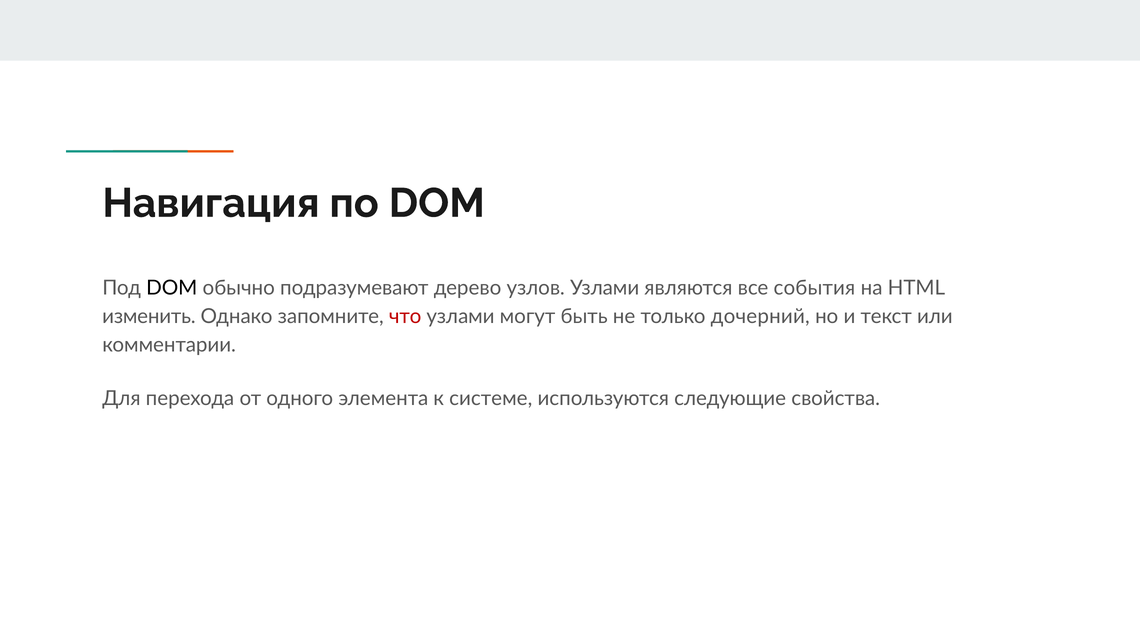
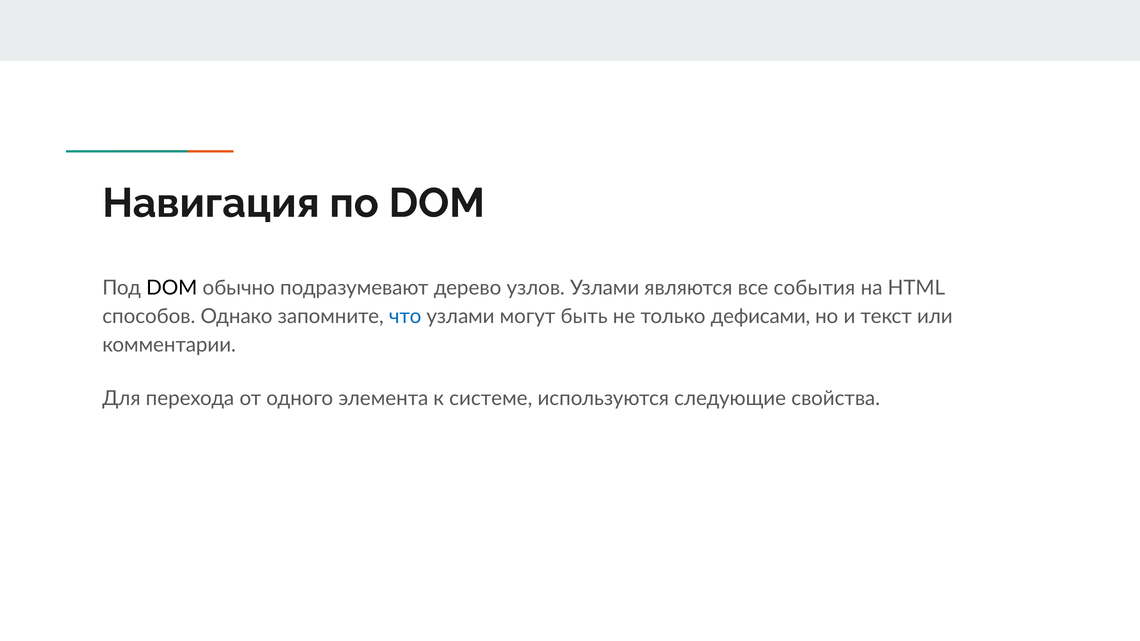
изменить: изменить -> способов (149, 316)
что colour: red -> blue (405, 316)
дочерний: дочерний -> дефисами (760, 316)
